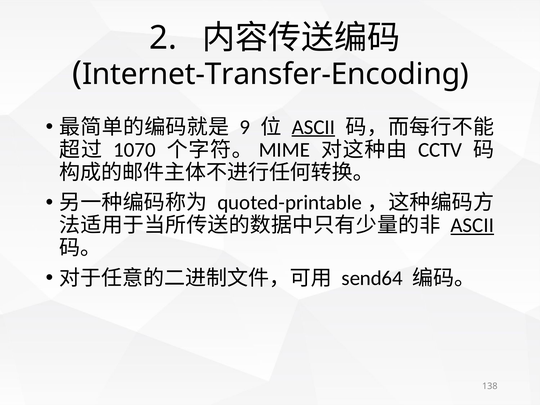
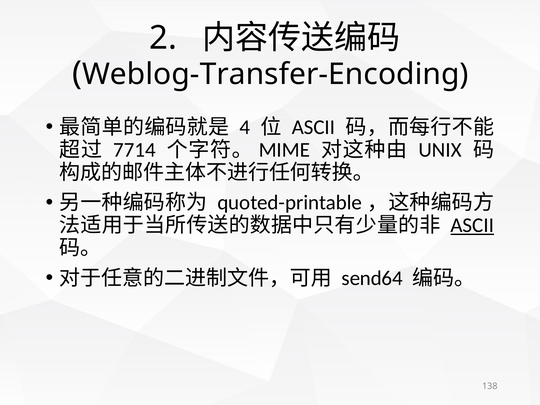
Internet-Transfer-Encoding: Internet-Transfer-Encoding -> Weblog-Transfer-Encoding (275, 74)
9: 9 -> 4 (245, 127)
ASCII underline: present -> none (313, 127)
1070: 1070 -> 7714 (134, 150)
CCTV: CCTV -> UNIX (440, 150)
